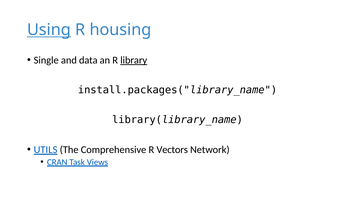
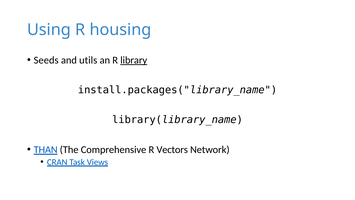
Using underline: present -> none (49, 30)
Single: Single -> Seeds (46, 60)
data: data -> utils (88, 60)
UTILS: UTILS -> THAN (46, 149)
